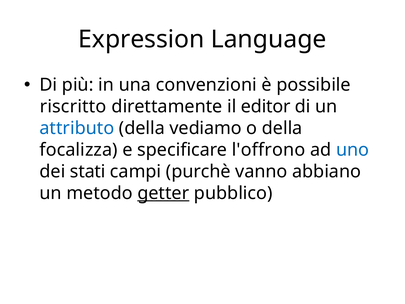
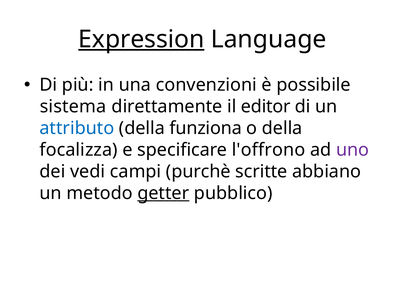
Expression underline: none -> present (141, 39)
riscritto: riscritto -> sistema (73, 107)
vediamo: vediamo -> funziona (206, 128)
uno colour: blue -> purple (353, 150)
stati: stati -> vedi (88, 171)
vanno: vanno -> scritte (261, 171)
